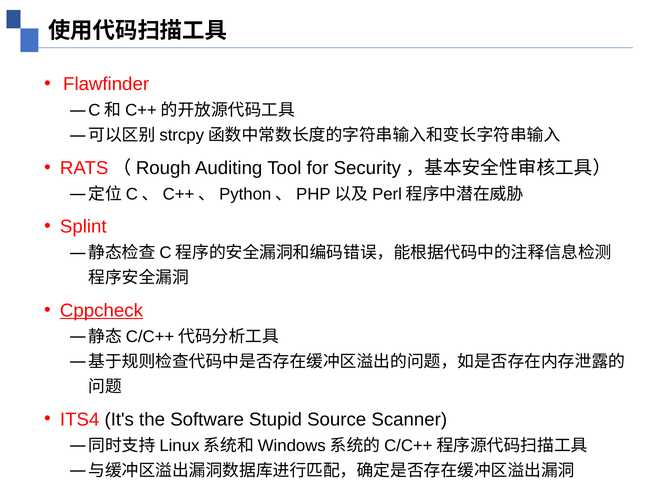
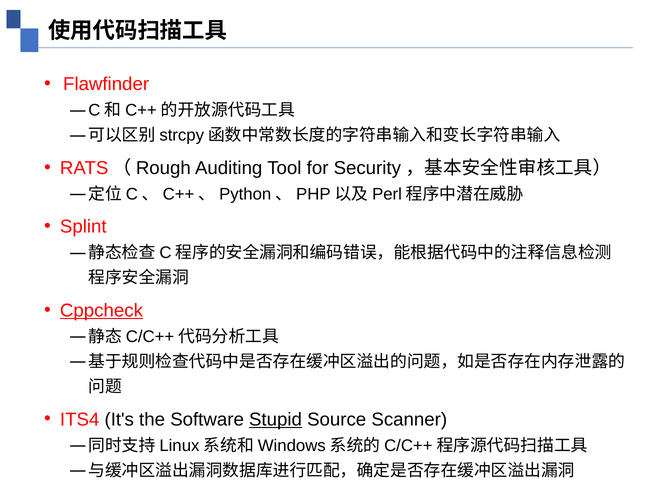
Stupid underline: none -> present (276, 420)
